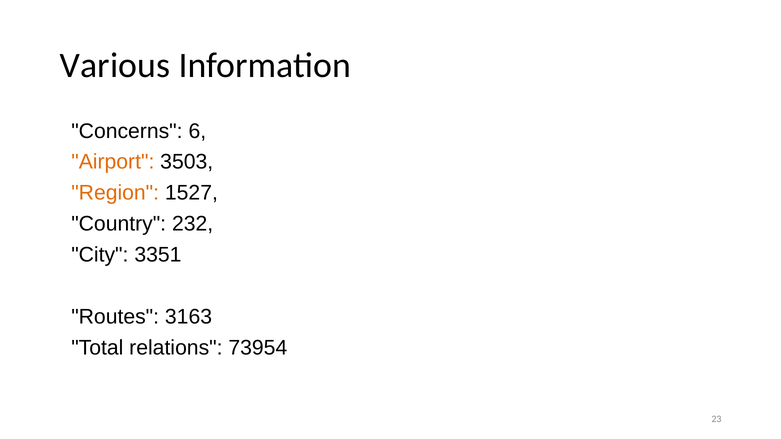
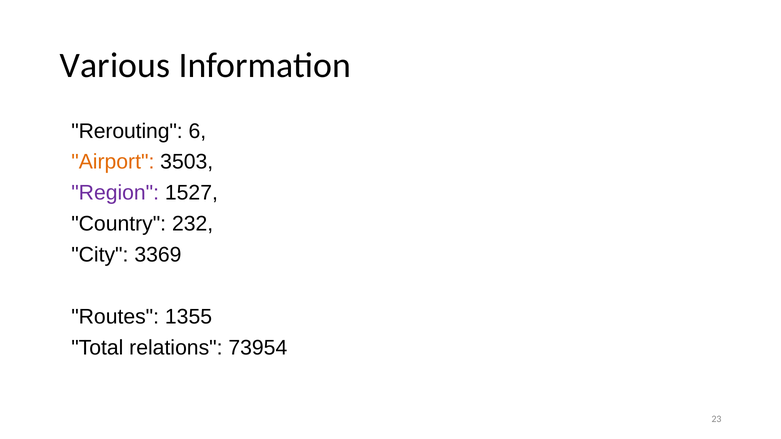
Concerns: Concerns -> Rerouting (127, 131)
Region colour: orange -> purple (115, 193)
3351: 3351 -> 3369 (158, 255)
3163: 3163 -> 1355 (189, 317)
